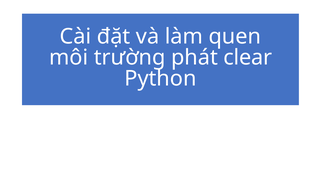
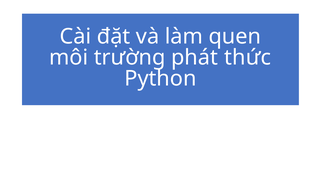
clear: clear -> thức (248, 58)
